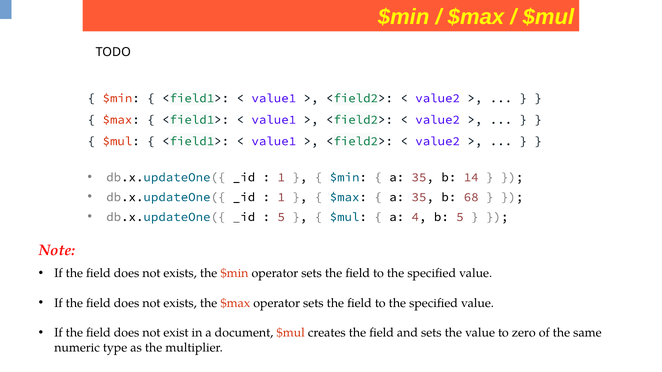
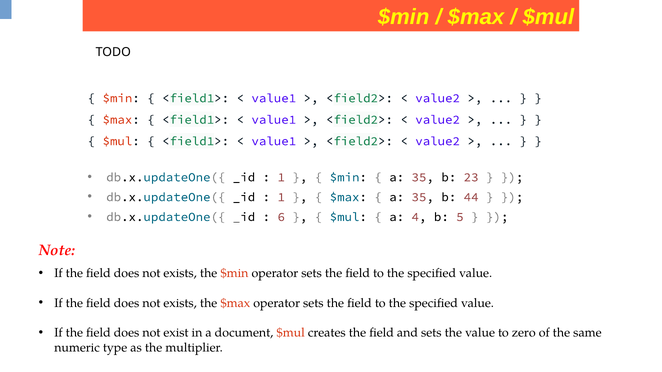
14: 14 -> 23 (471, 177)
68: 68 -> 44 (471, 197)
5: 5 -> 6 (281, 217)
